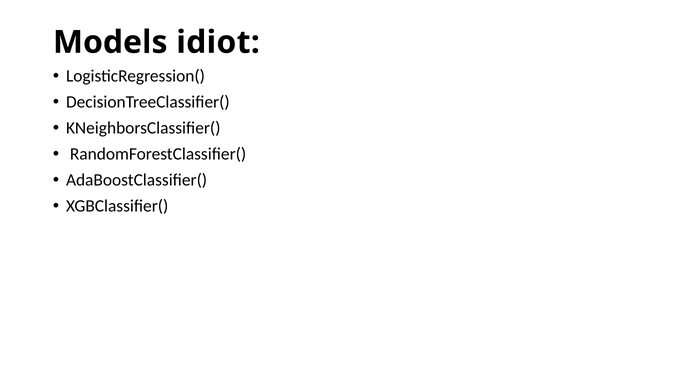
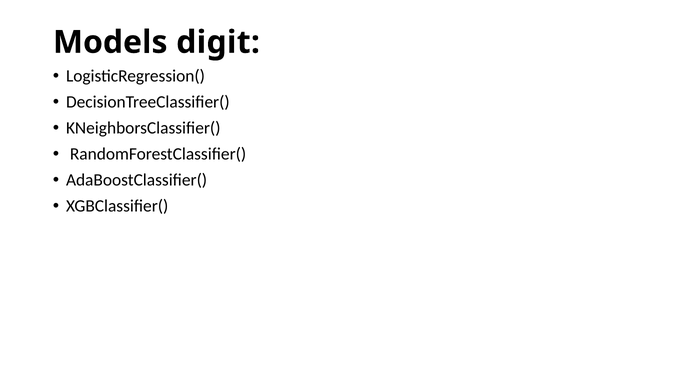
idiot: idiot -> digit (218, 42)
